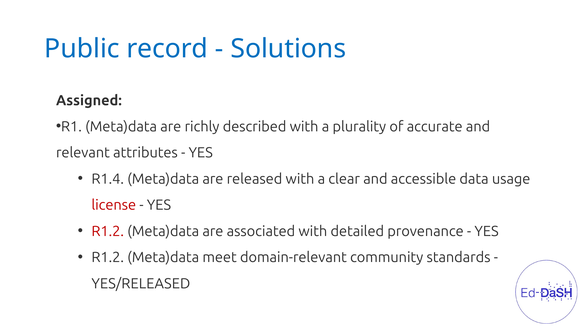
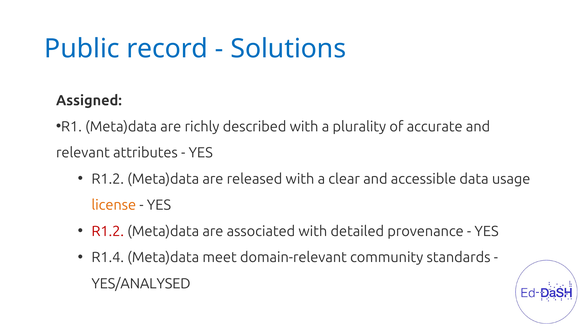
R1.4: R1.4 -> R1.2 (108, 179)
license colour: red -> orange (114, 205)
R1.2: R1.2 -> R1.4 (108, 257)
YES/RELEASED: YES/RELEASED -> YES/ANALYSED (141, 283)
